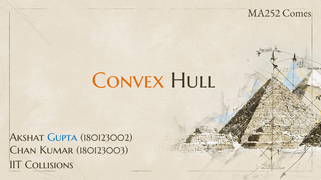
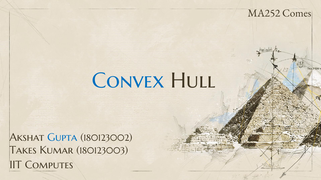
Convex colour: orange -> blue (128, 81)
Chan: Chan -> Takes (23, 151)
Collisions: Collisions -> Computes (49, 165)
